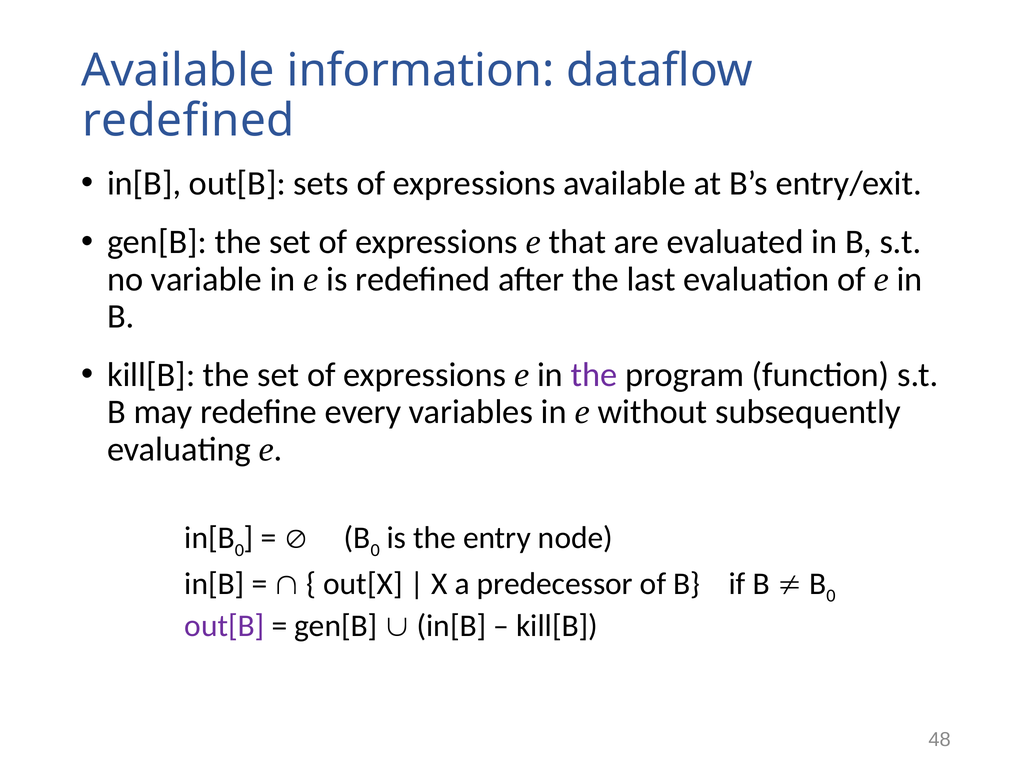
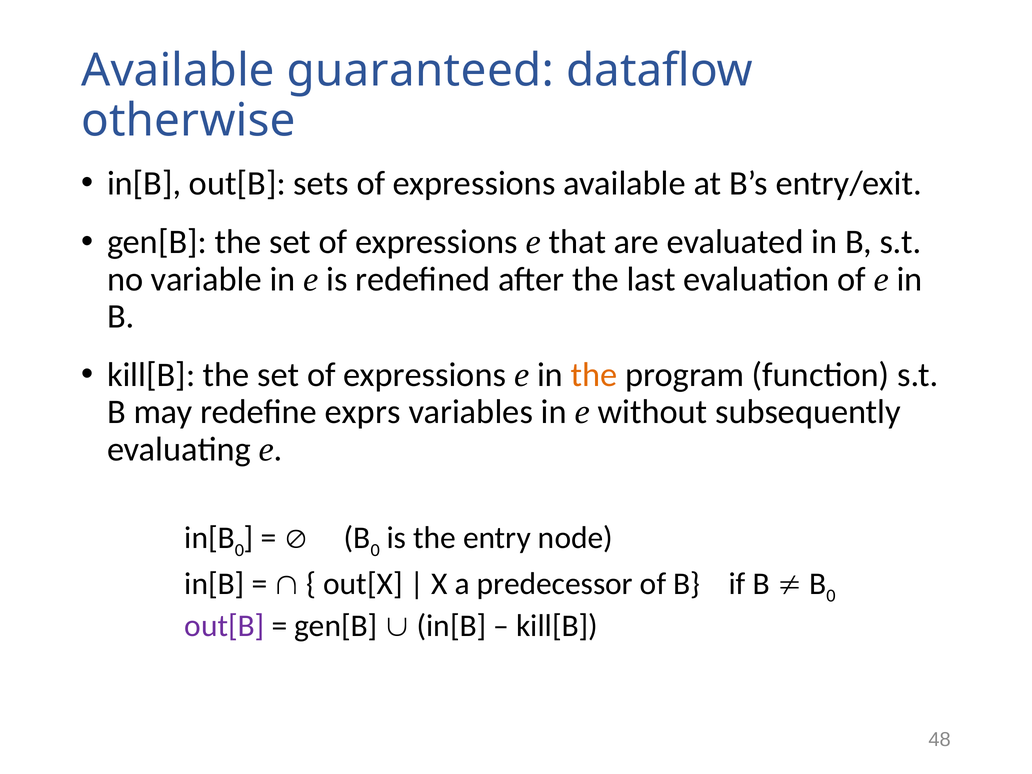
information: information -> guaranteed (420, 71)
redefined: redefined -> otherwise (188, 120)
the colour: purple -> orange (594, 375)
every: every -> exprs (363, 412)
